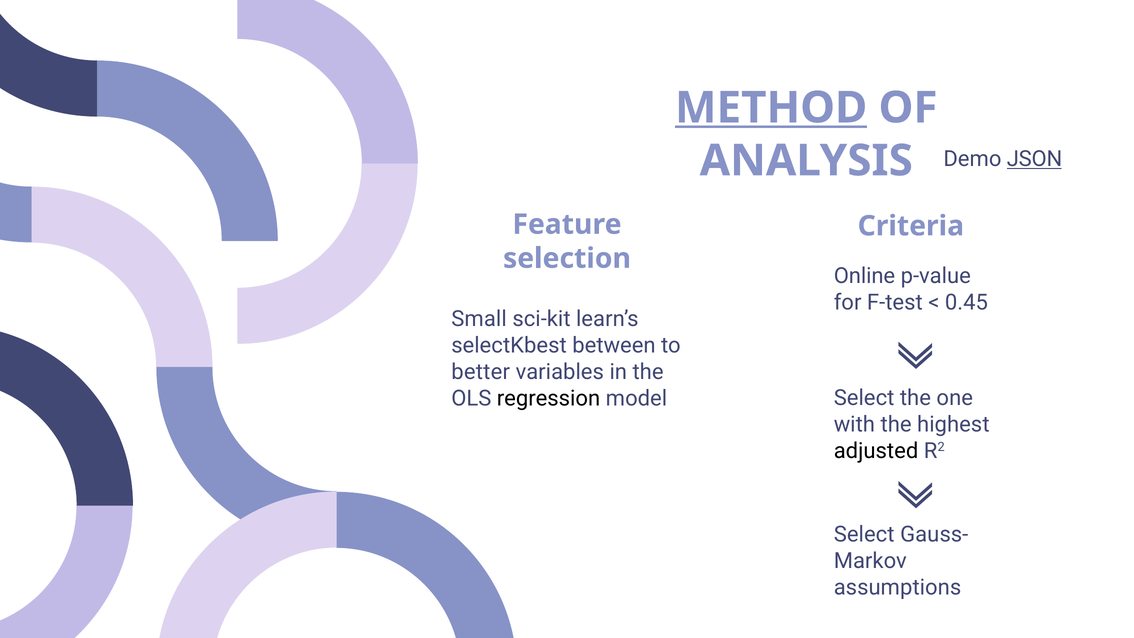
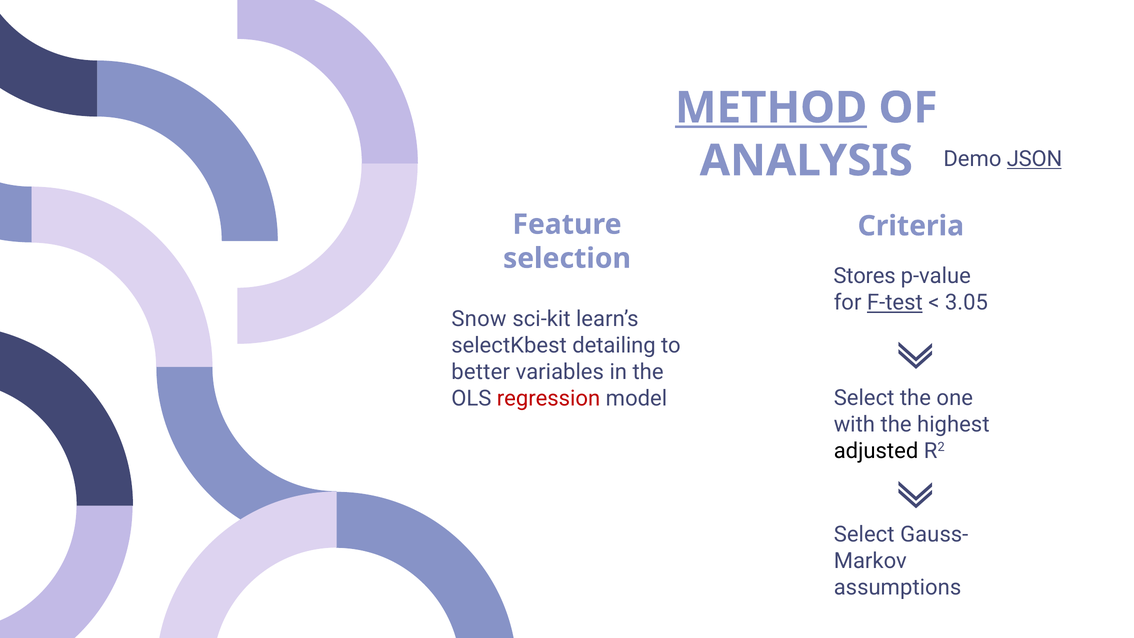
Online: Online -> Stores (865, 276)
F-test underline: none -> present (895, 303)
0.45: 0.45 -> 3.05 (966, 303)
Small: Small -> Snow (479, 319)
between: between -> detailing (614, 346)
regression colour: black -> red (548, 398)
